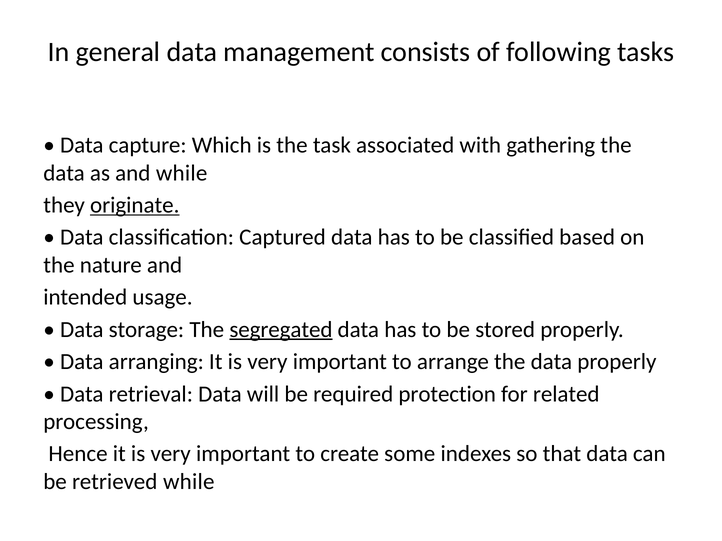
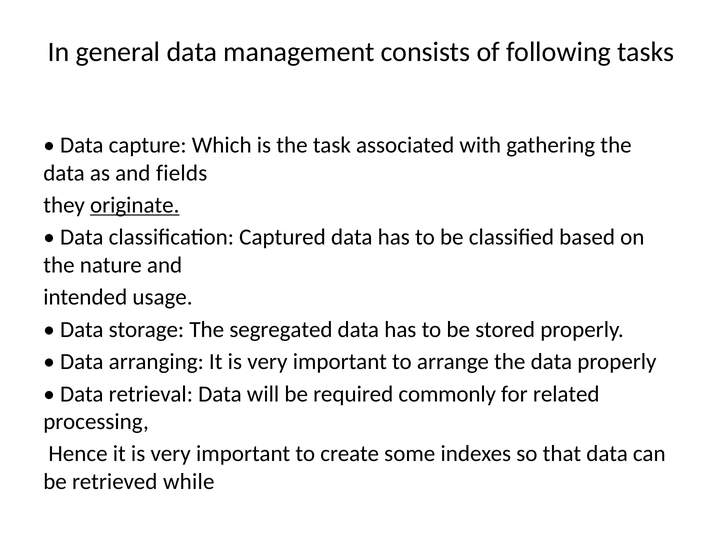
and while: while -> fields (182, 173)
segregated underline: present -> none (281, 330)
protection: protection -> commonly (447, 394)
